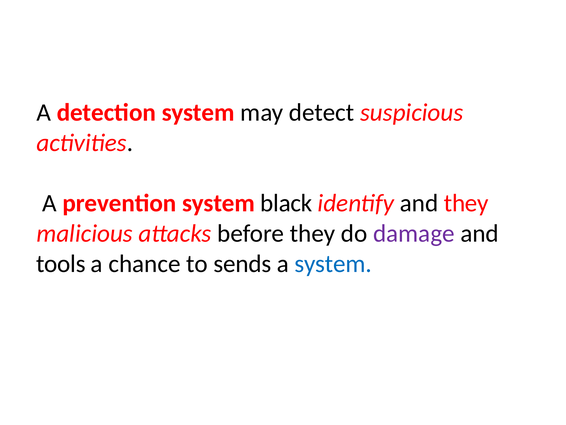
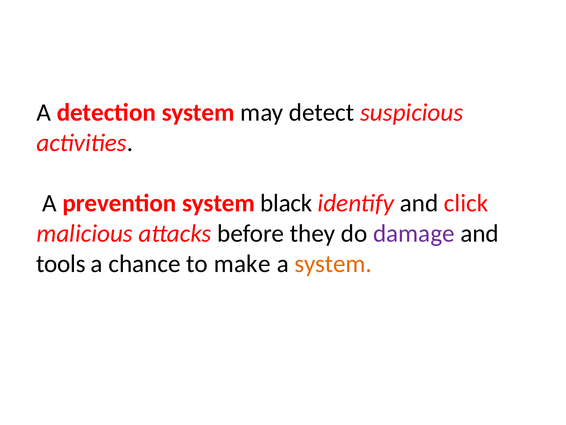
and they: they -> click (466, 203)
sends: sends -> make (242, 263)
system colour: blue -> orange (333, 263)
